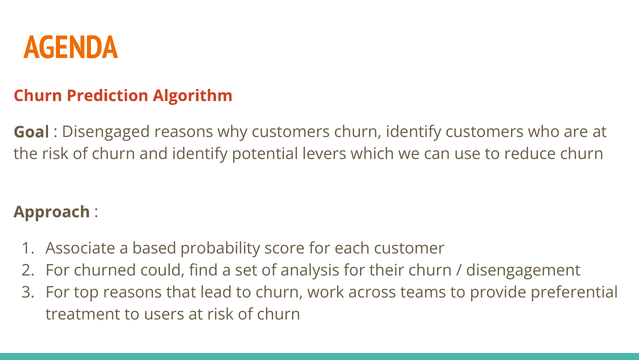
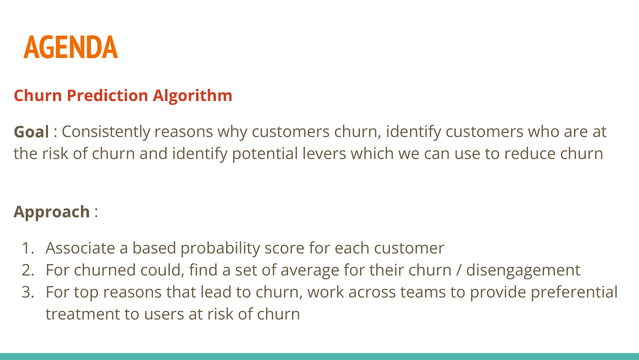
Disengaged: Disengaged -> Consistently (106, 132)
analysis: analysis -> average (310, 270)
